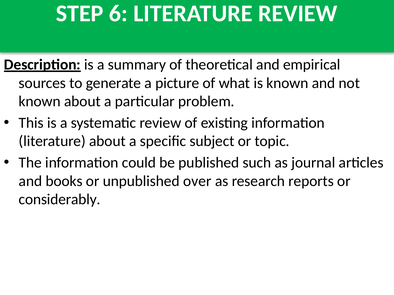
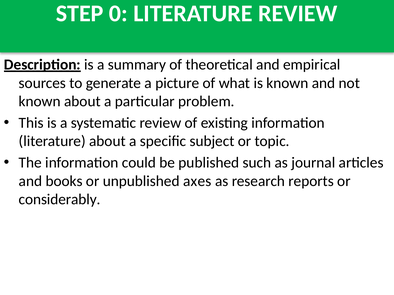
6: 6 -> 0 (118, 14)
over: over -> axes (197, 181)
